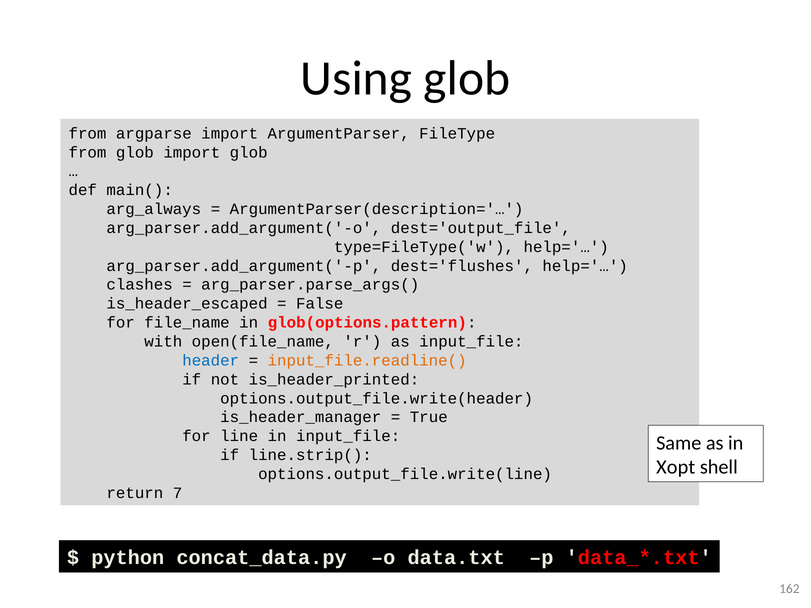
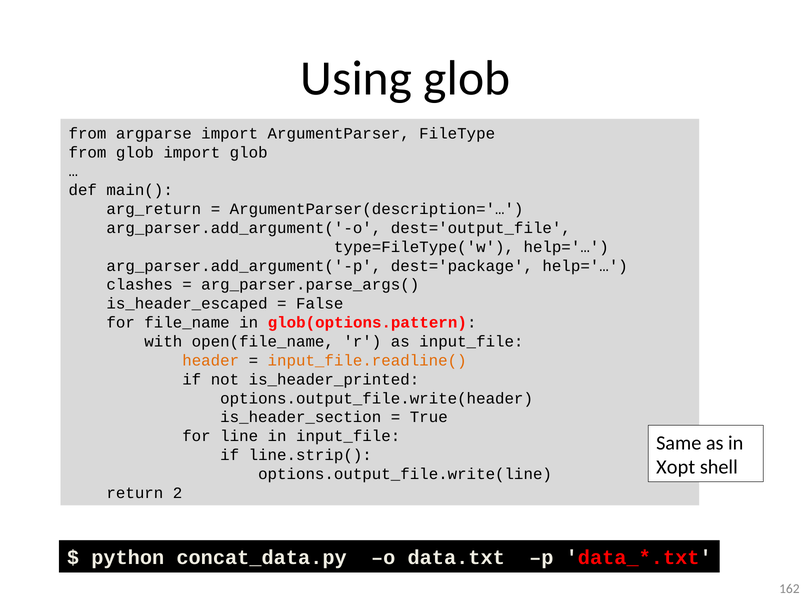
arg_always: arg_always -> arg_return (154, 209)
dest='flushes: dest='flushes -> dest='package (462, 266)
header colour: blue -> orange (211, 361)
is_header_manager: is_header_manager -> is_header_section (301, 417)
7: 7 -> 2 (178, 493)
